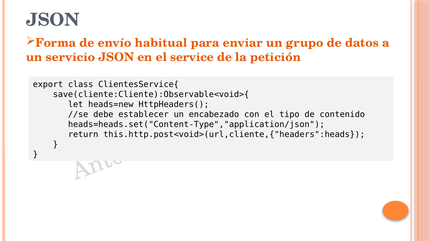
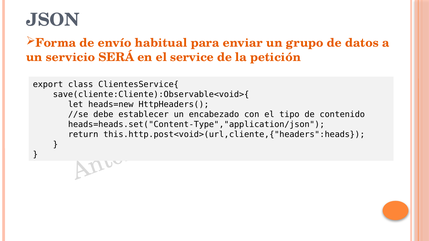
servicio JSON: JSON -> SERÁ (116, 57)
